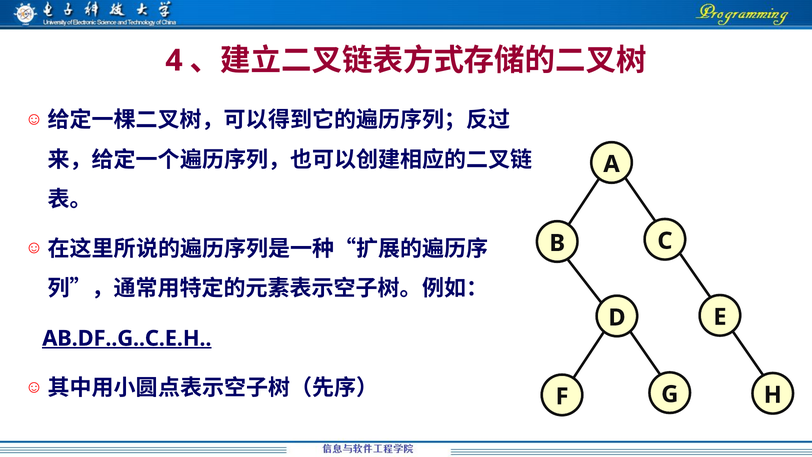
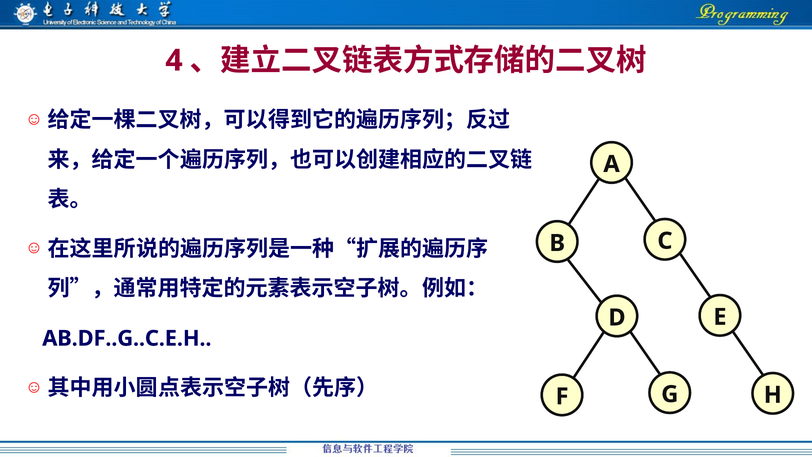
AB.DF..G..C.E.H underline: present -> none (127, 338)
